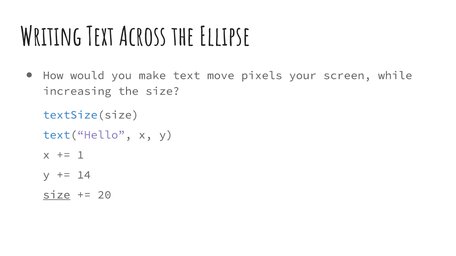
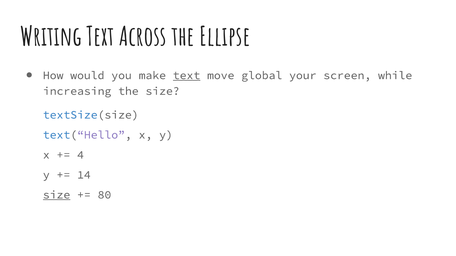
text underline: none -> present (187, 76)
pixels: pixels -> global (262, 76)
1: 1 -> 4 (81, 155)
20: 20 -> 80 (104, 195)
